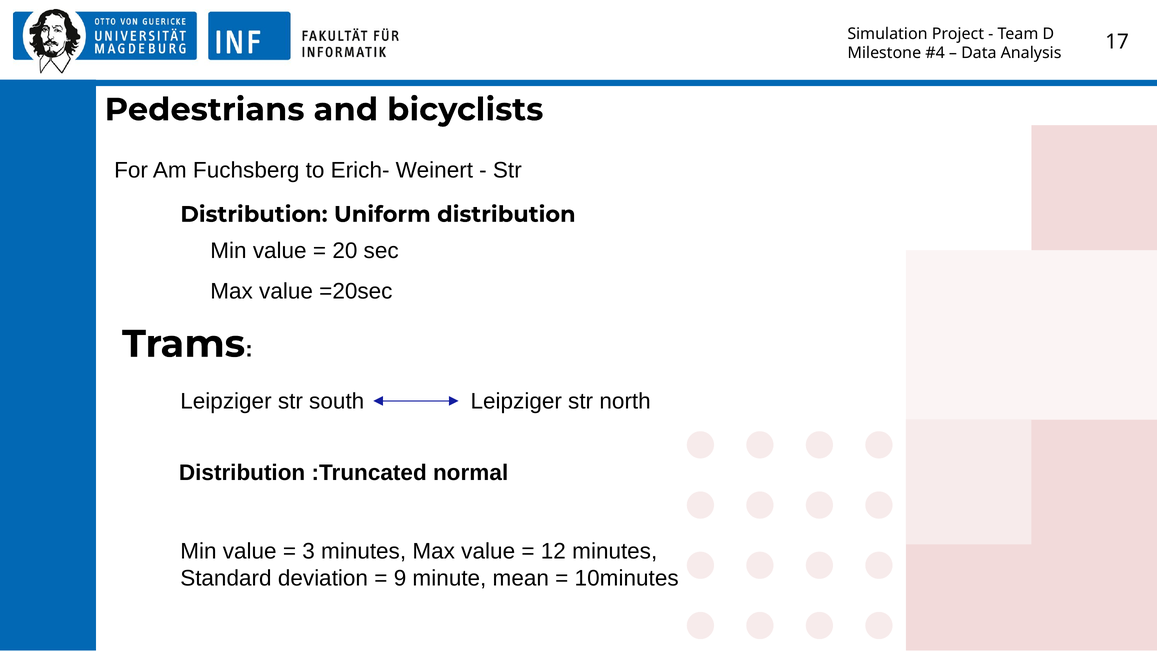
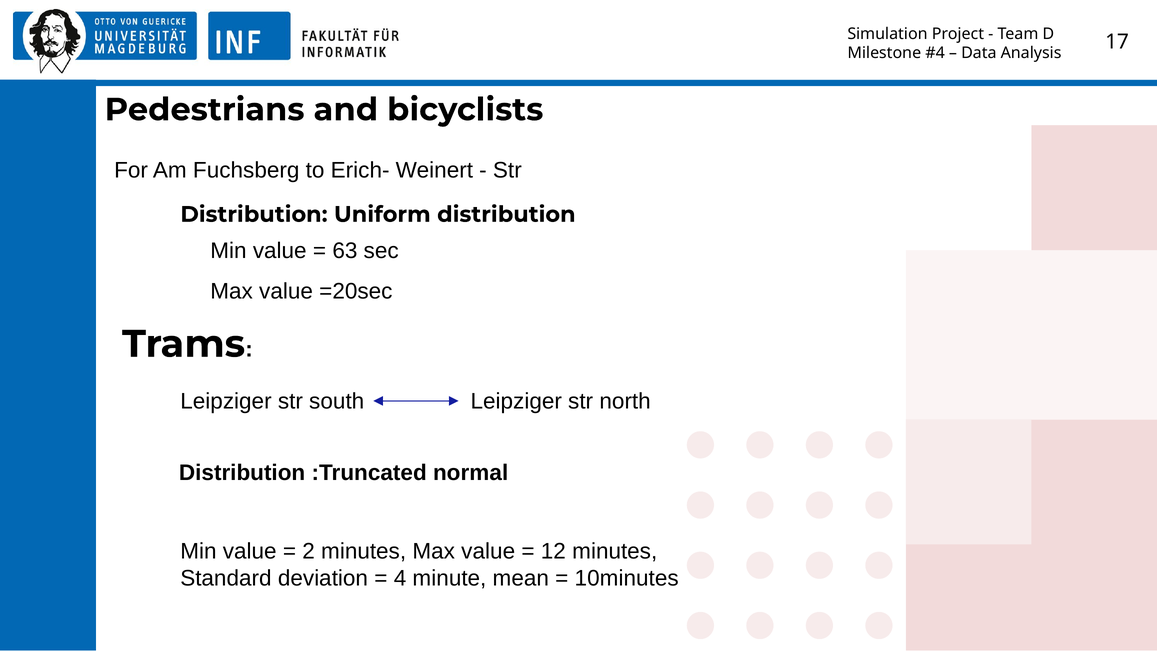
20: 20 -> 63 (345, 251)
3: 3 -> 2 (309, 551)
9: 9 -> 4 (400, 578)
